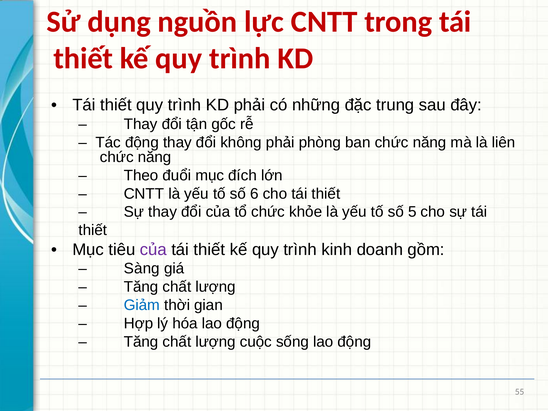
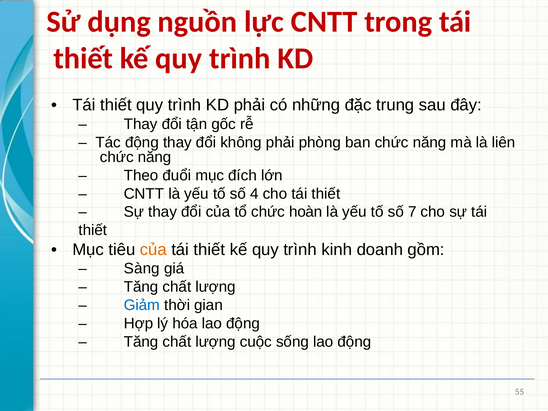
6: 6 -> 4 (254, 194)
khỏe: khỏe -> hoàn (306, 212)
5: 5 -> 7 (412, 212)
của colour: purple -> orange (153, 250)
